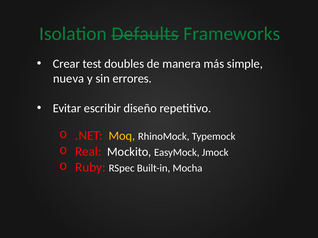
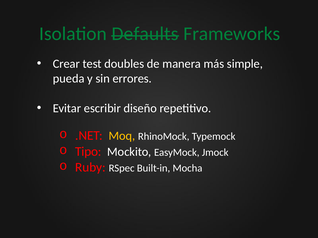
nueva: nueva -> pueda (69, 79)
Real: Real -> Tipo (88, 152)
